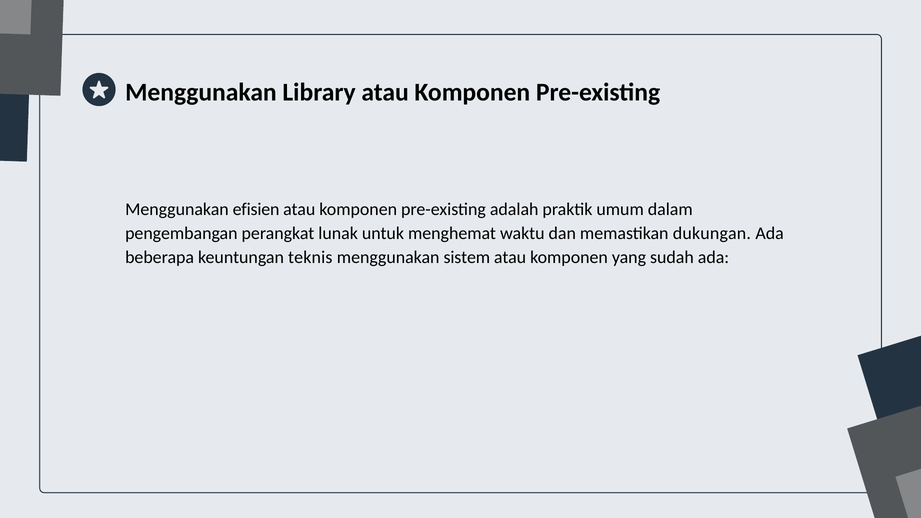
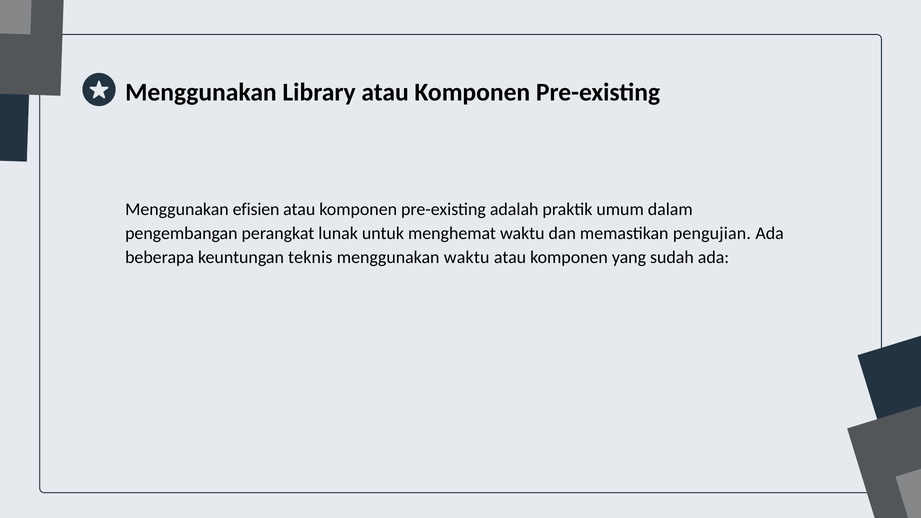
dukungan: dukungan -> pengujian (712, 233)
menggunakan sistem: sistem -> waktu (467, 258)
